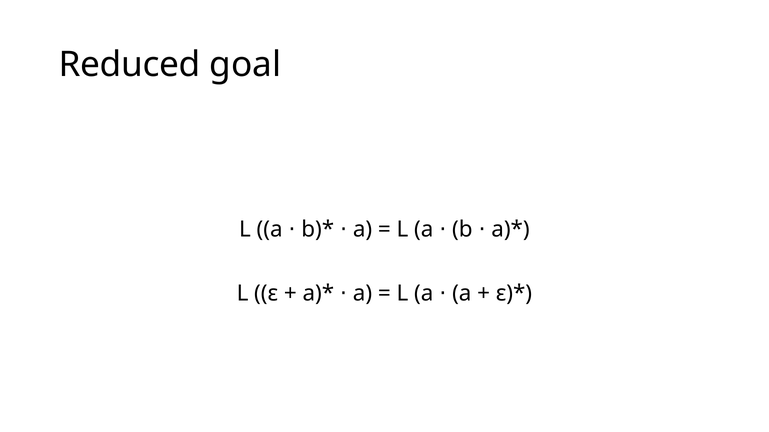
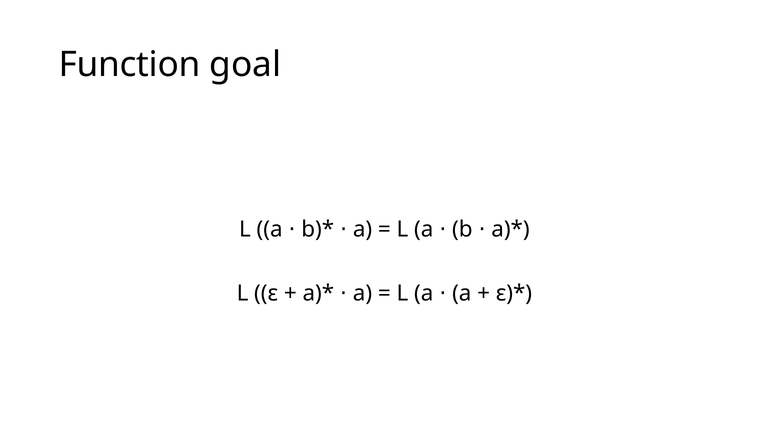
Reduced: Reduced -> Function (130, 65)
